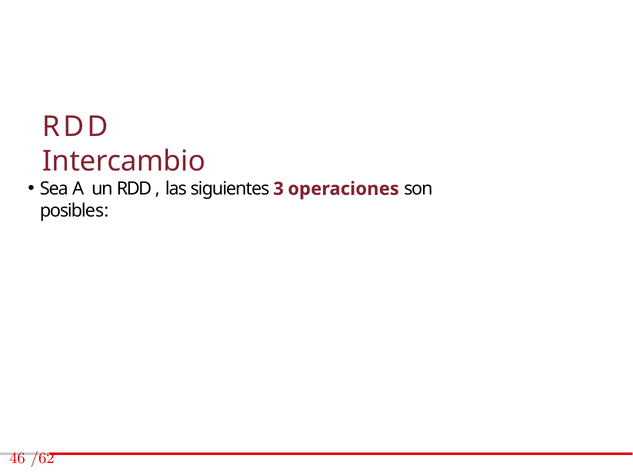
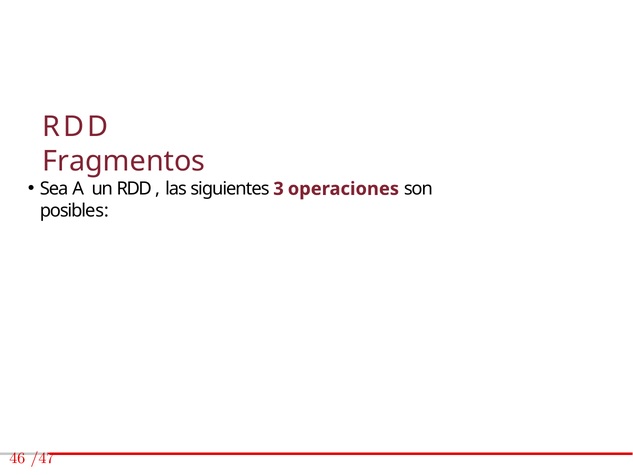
Intercambio: Intercambio -> Fragmentos (124, 161)
/62: /62 -> /47 (42, 458)
